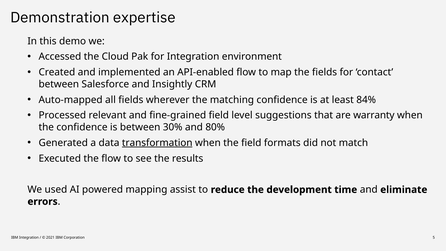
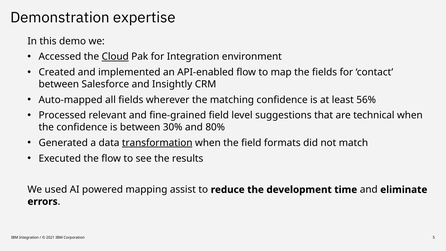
Cloud underline: none -> present (115, 57)
84%: 84% -> 56% (366, 100)
warranty: warranty -> technical (374, 115)
